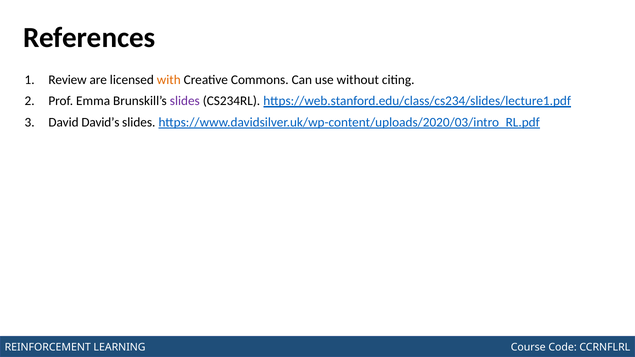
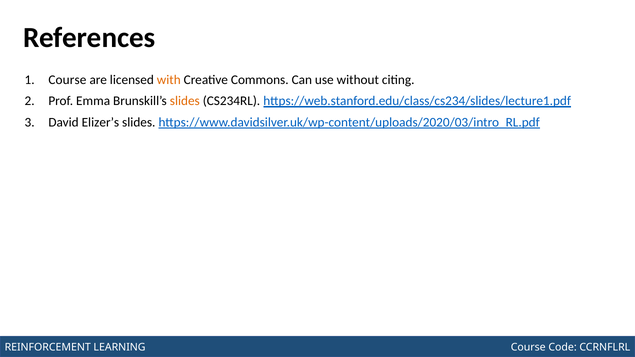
Review: Review -> Course (67, 80)
slides colour: purple -> orange (185, 101)
David’s: David’s -> Elizer’s (100, 122)
